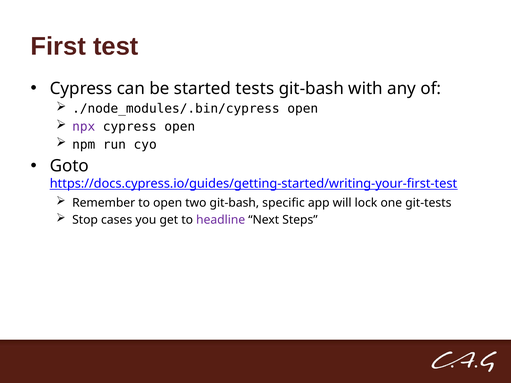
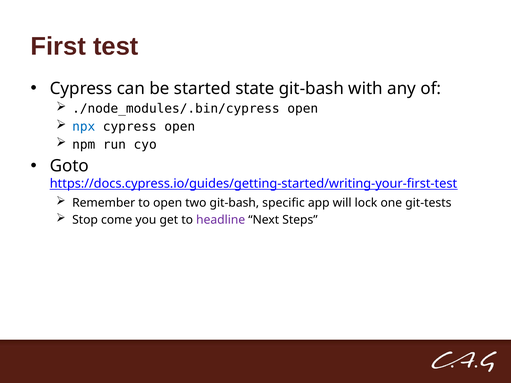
tests: tests -> state (255, 89)
npx colour: purple -> blue (84, 127)
cases: cases -> come (117, 220)
